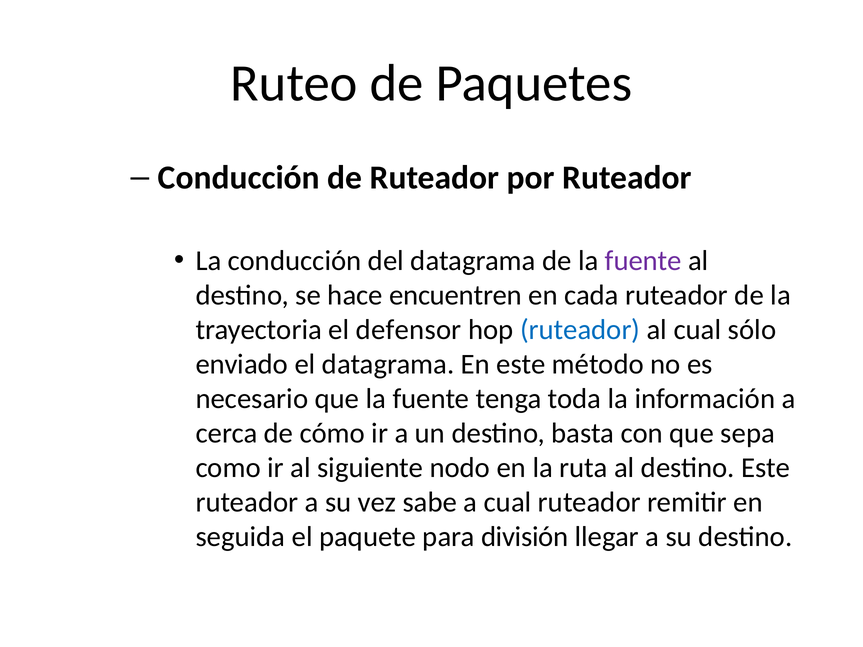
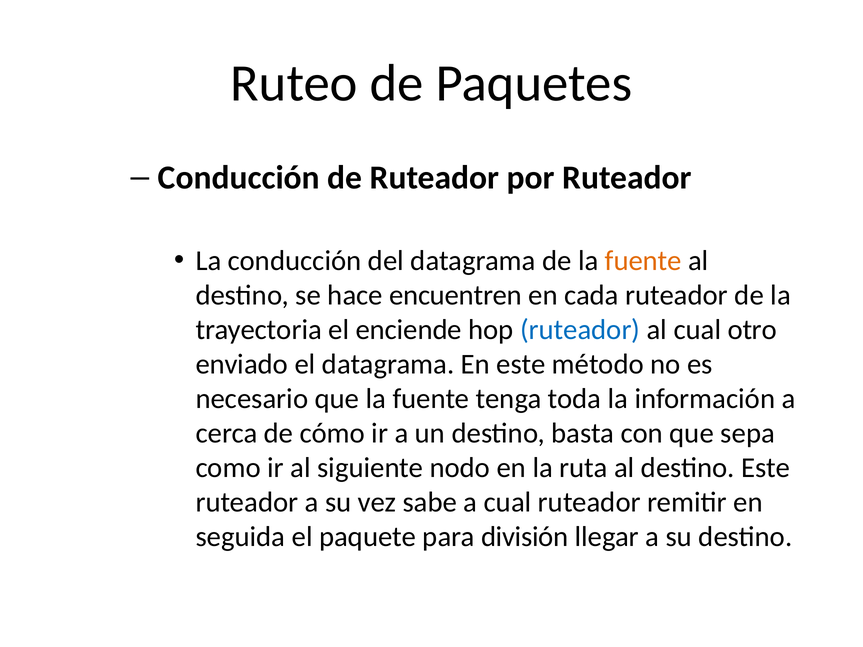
fuente colour: purple -> orange (643, 261)
defensor: defensor -> enciende (409, 330)
sólo: sólo -> otro (752, 330)
